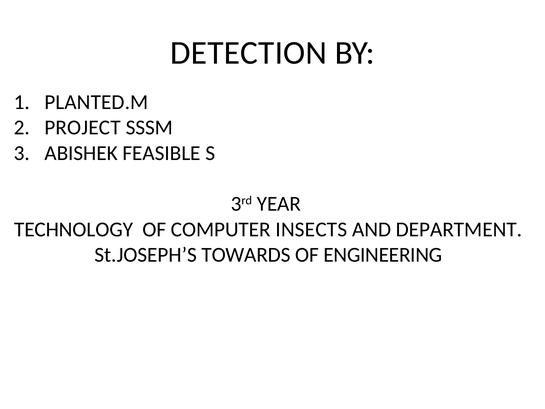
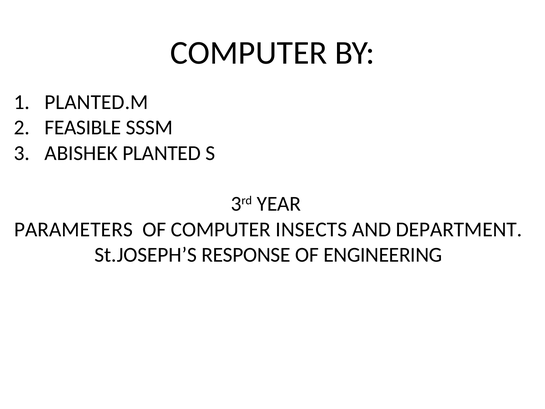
DETECTION: DETECTION -> COMPUTER (249, 53)
PROJECT: PROJECT -> FEASIBLE (83, 127)
FEASIBLE: FEASIBLE -> PLANTED (162, 153)
TECHNOLOGY: TECHNOLOGY -> PARAMETERS (73, 229)
TOWARDS: TOWARDS -> RESPONSE (246, 255)
